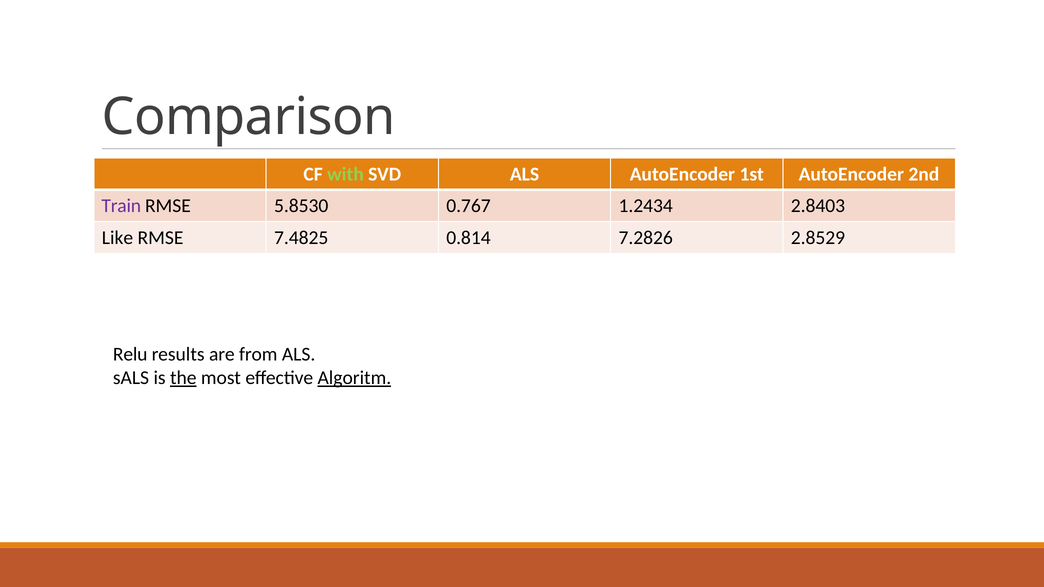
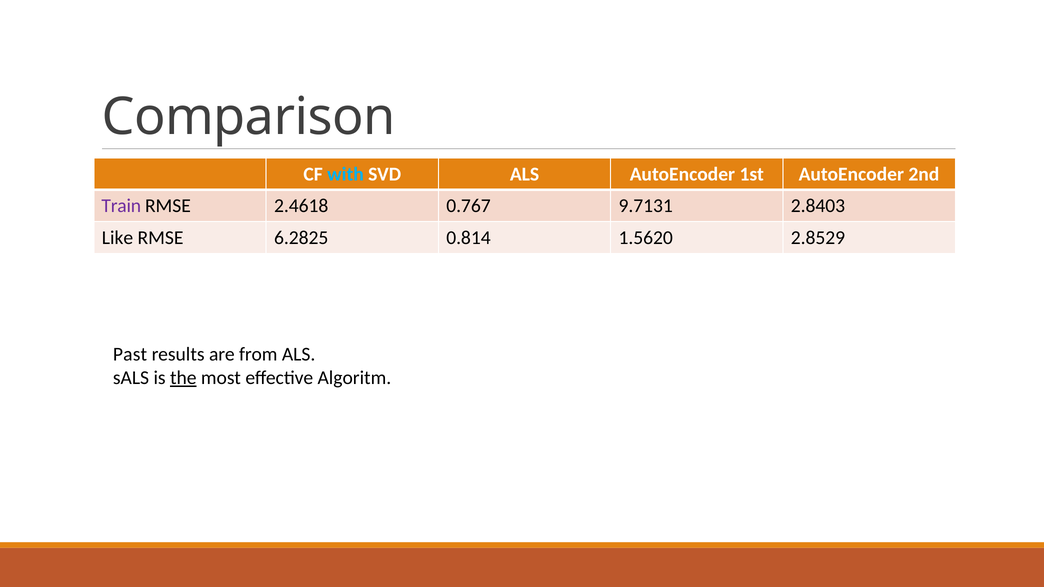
with colour: light green -> light blue (345, 174)
5.8530: 5.8530 -> 2.4618 (301, 206)
1.2434: 1.2434 -> 9.7131 (646, 206)
7.4825: 7.4825 -> 6.2825 (301, 238)
7.2826: 7.2826 -> 1.5620 (646, 238)
Relu: Relu -> Past (130, 355)
Algoritm underline: present -> none (354, 378)
